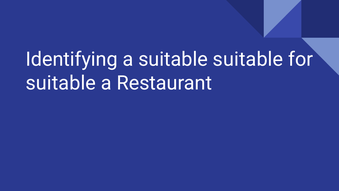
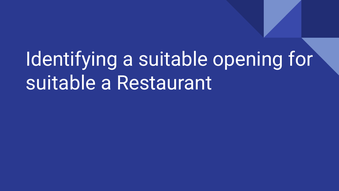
suitable suitable: suitable -> opening (248, 59)
